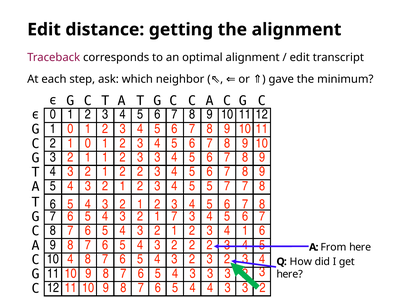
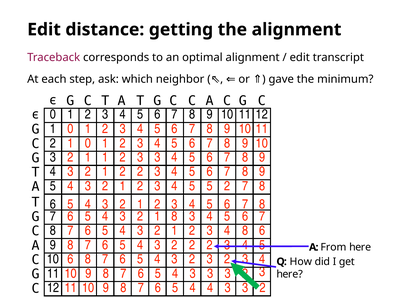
5 7: 7 -> 2 (227, 186)
1 7: 7 -> 8 (174, 216)
4 1: 1 -> 8 (245, 231)
10 4: 4 -> 6 (70, 260)
